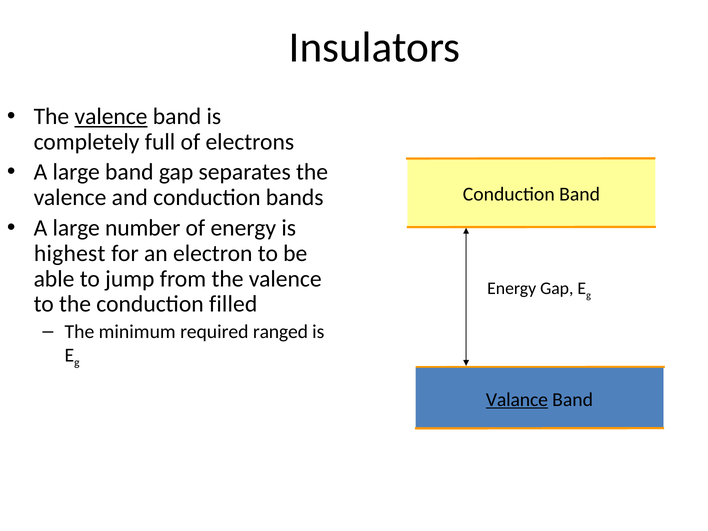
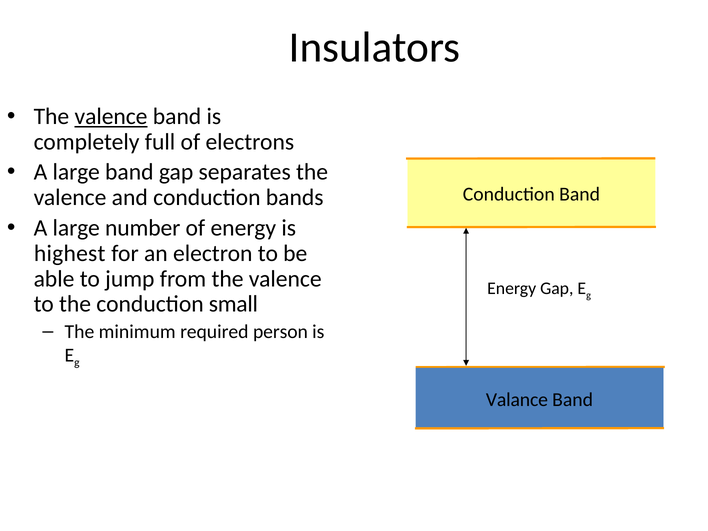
filled: filled -> small (233, 304)
ranged: ranged -> person (280, 332)
Valance underline: present -> none (517, 400)
